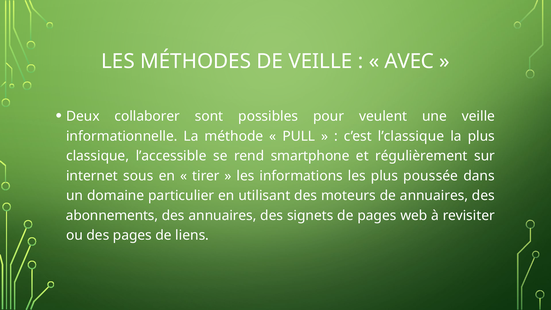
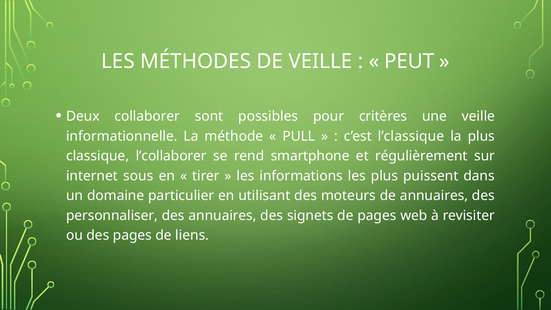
AVEC: AVEC -> PEUT (409, 61)
veulent: veulent -> critères (383, 116)
l’accessible: l’accessible -> l’collaborer (171, 156)
poussée: poussée -> puissent (431, 176)
abonnements: abonnements -> personnaliser (112, 215)
